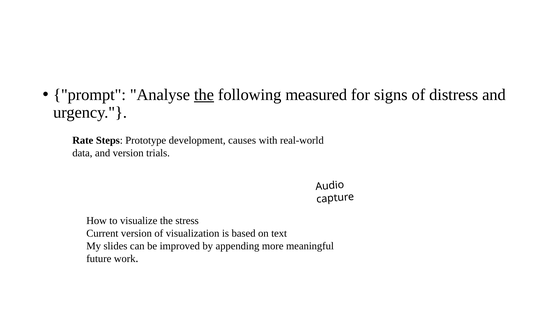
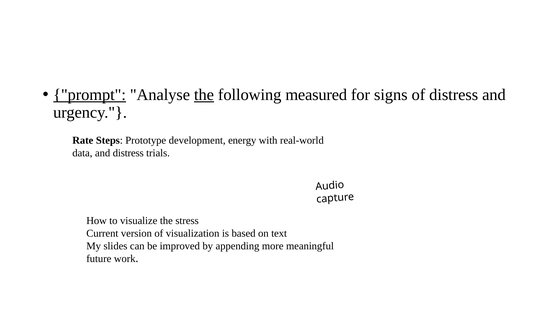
prompt underline: none -> present (90, 95)
causes: causes -> energy (242, 140)
and version: version -> distress (128, 153)
